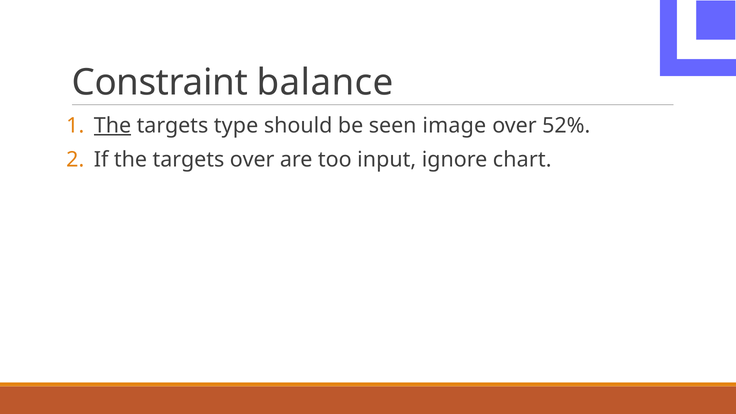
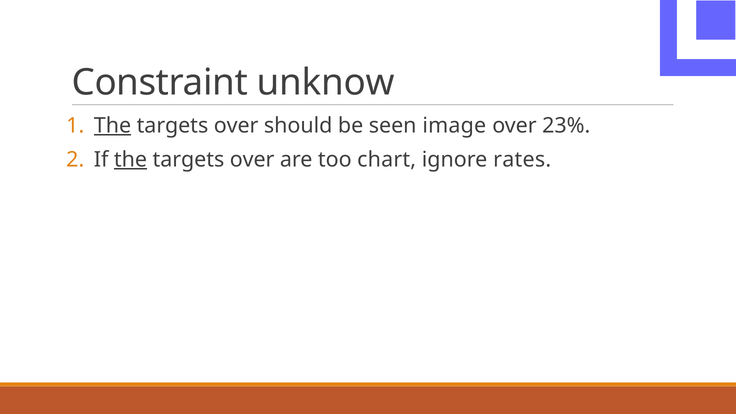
balance: balance -> unknow (326, 82)
type: type -> over (236, 126)
52%: 52% -> 23% (566, 126)
the underline: none -> present (131, 160)
input: input -> chart (387, 160)
chart: chart -> rates (522, 160)
